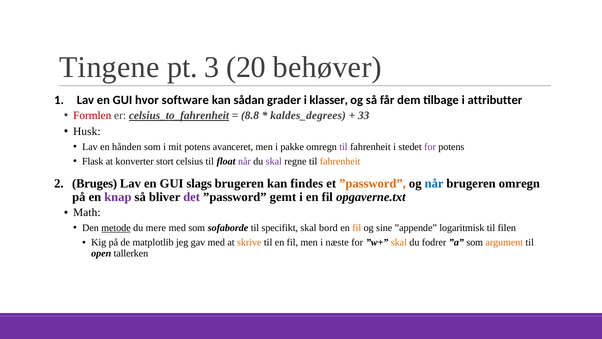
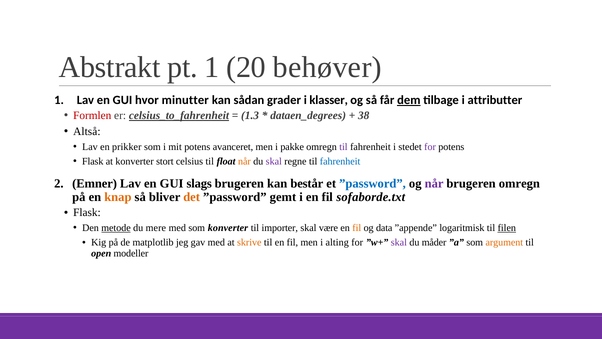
Tingene: Tingene -> Abstrakt (110, 67)
pt 3: 3 -> 1 (212, 67)
software: software -> minutter (185, 100)
dem underline: none -> present (409, 100)
8.8: 8.8 -> 1.3 (250, 116)
kaldes_degrees: kaldes_degrees -> dataen_degrees (308, 116)
33: 33 -> 38 (364, 116)
Husk: Husk -> Altså (87, 131)
hånden: hånden -> prikker (127, 147)
når colour: purple -> orange (244, 161)
fahrenheit colour: orange -> blue (340, 161)
Bruges: Bruges -> Emner (95, 184)
findes: findes -> består (307, 184)
”password colour: orange -> blue (373, 184)
når colour: blue -> purple (434, 184)
knap colour: purple -> orange (118, 197)
det colour: purple -> orange (192, 197)
opgaverne.txt: opgaverne.txt -> sofaborde.txt (371, 197)
Math: Math -> Flask (87, 212)
som sofaborde: sofaborde -> konverter (228, 228)
specifikt: specifikt -> importer (280, 228)
bord: bord -> være (328, 228)
sine: sine -> data (384, 228)
filen underline: none -> present (507, 228)
næste: næste -> alting (337, 242)
skal colour: orange -> purple (399, 242)
fodrer: fodrer -> måder (434, 242)
tallerken: tallerken -> modeller (131, 253)
